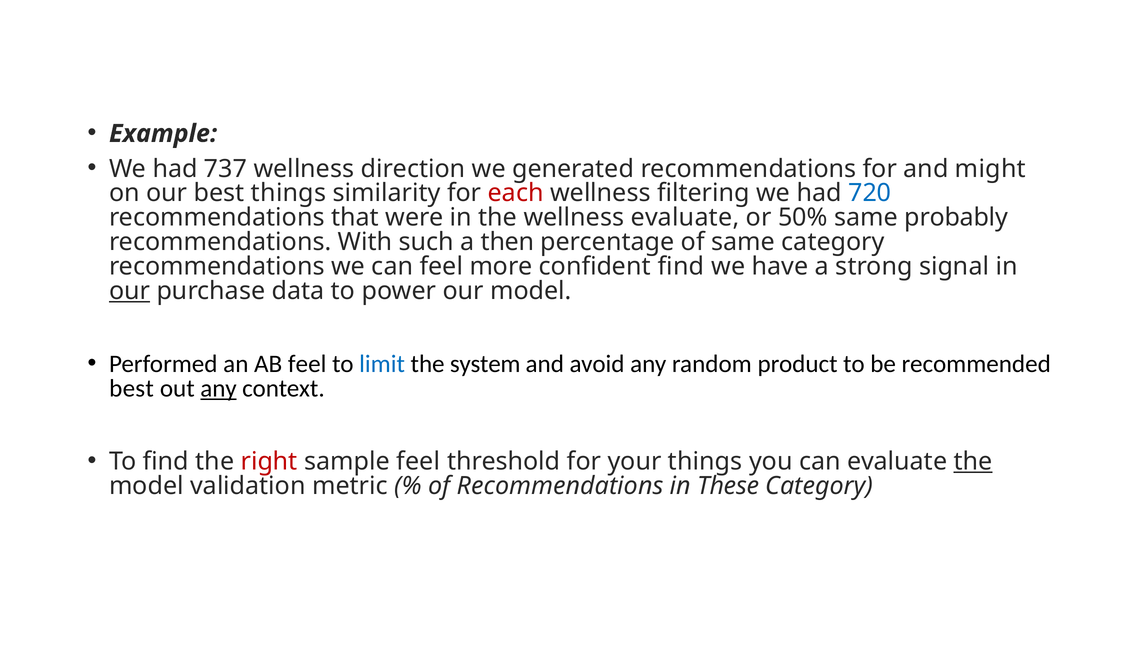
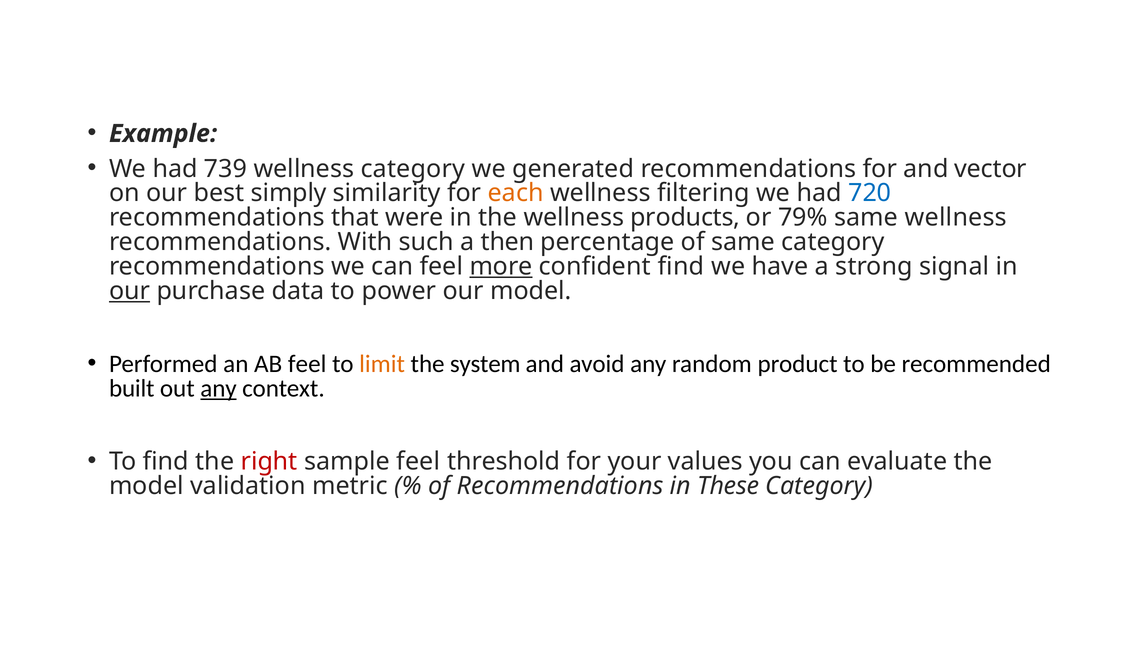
737: 737 -> 739 (226, 169)
wellness direction: direction -> category (413, 169)
might: might -> vector (991, 169)
best things: things -> simply (289, 193)
each colour: red -> orange (516, 193)
wellness evaluate: evaluate -> products (685, 218)
50%: 50% -> 79% (803, 218)
same probably: probably -> wellness (956, 218)
more underline: none -> present (501, 266)
limit colour: blue -> orange (382, 364)
best: best -> built (132, 388)
your things: things -> values (705, 461)
the underline: present -> none (973, 461)
